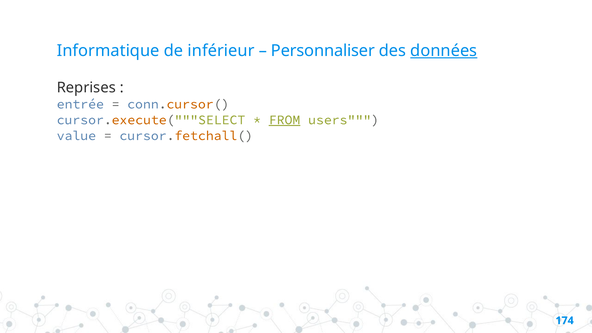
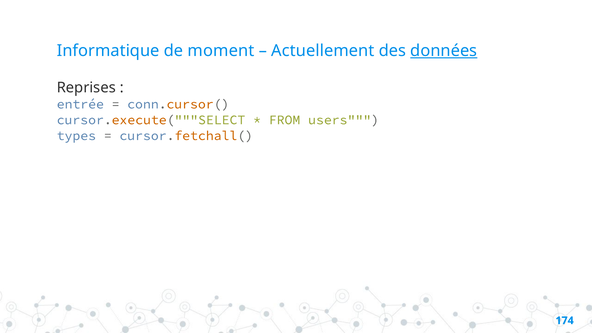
inférieur: inférieur -> moment (221, 51)
Personnaliser: Personnaliser -> Actuellement (323, 51)
FROM underline: present -> none (285, 120)
value: value -> types (76, 136)
